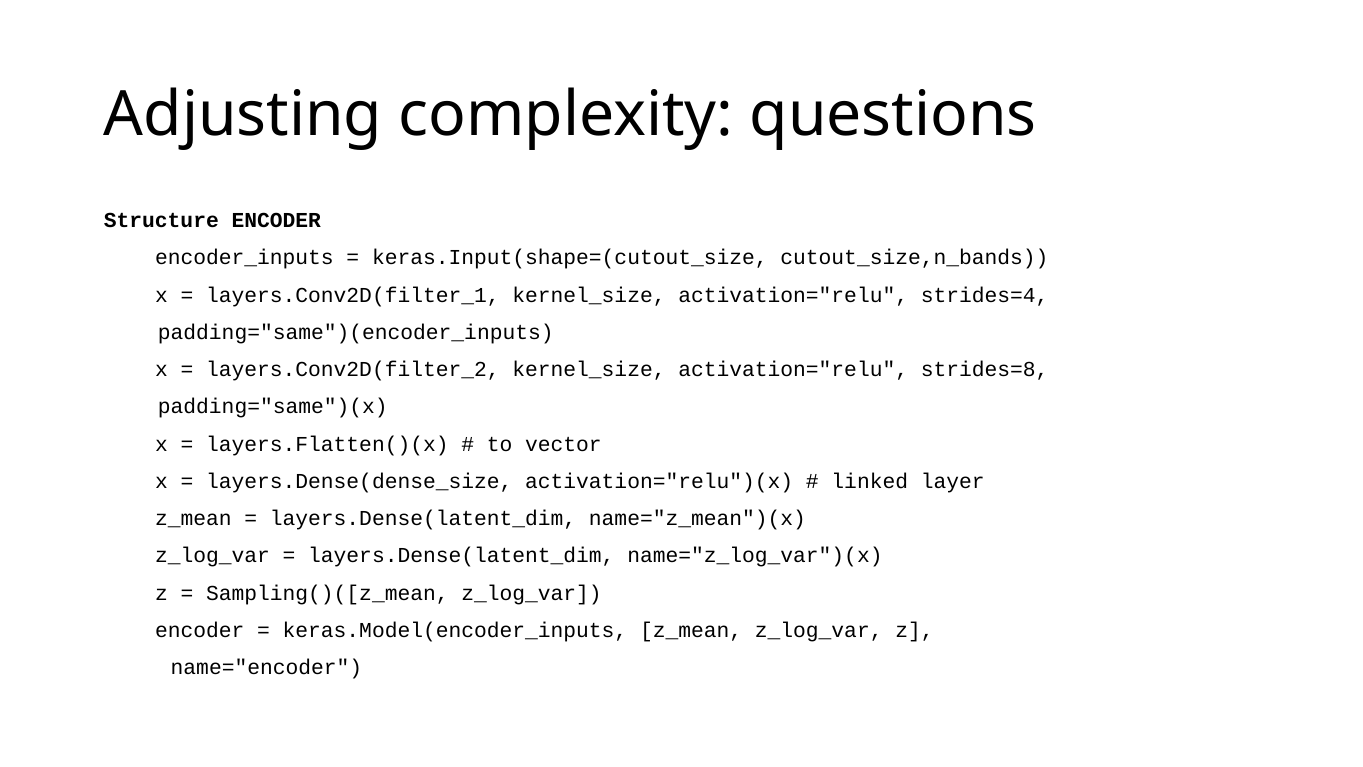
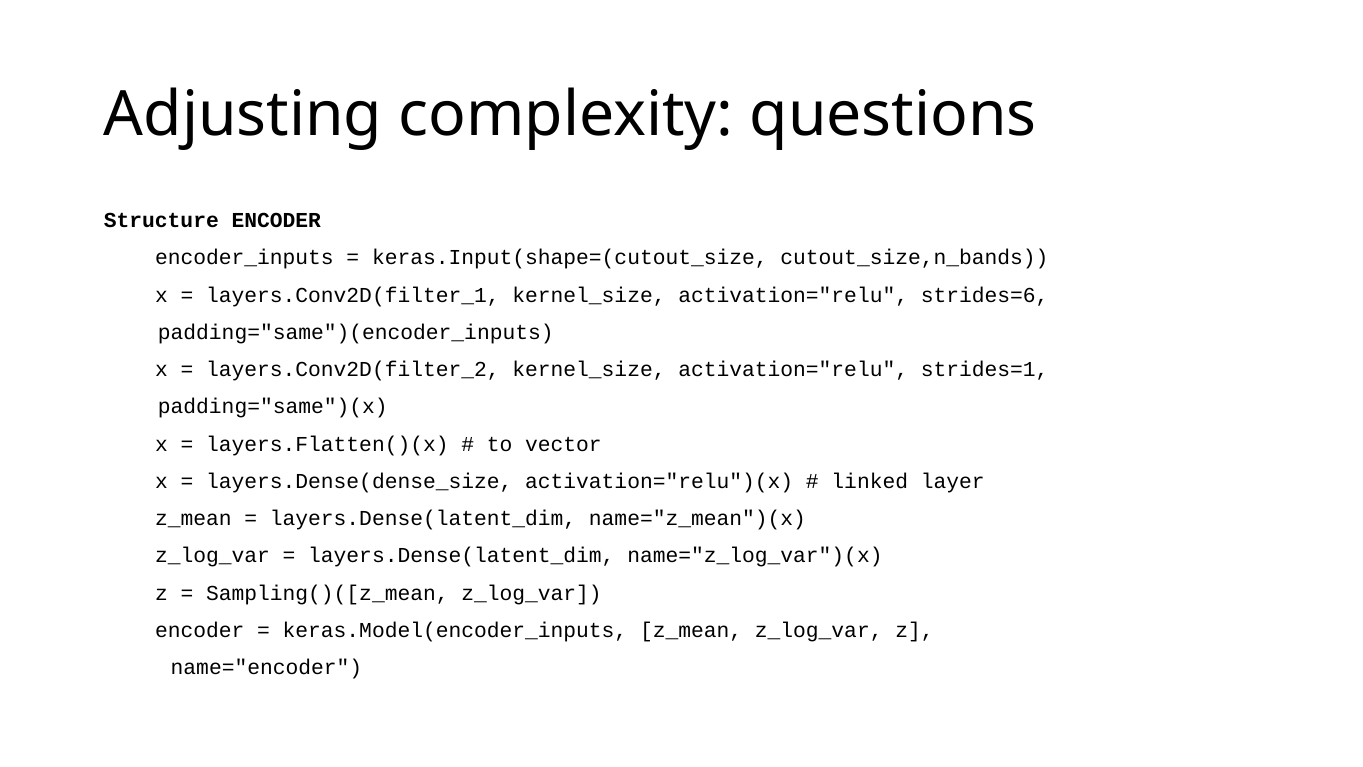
strides=4: strides=4 -> strides=6 (985, 295)
strides=8: strides=8 -> strides=1 (985, 369)
